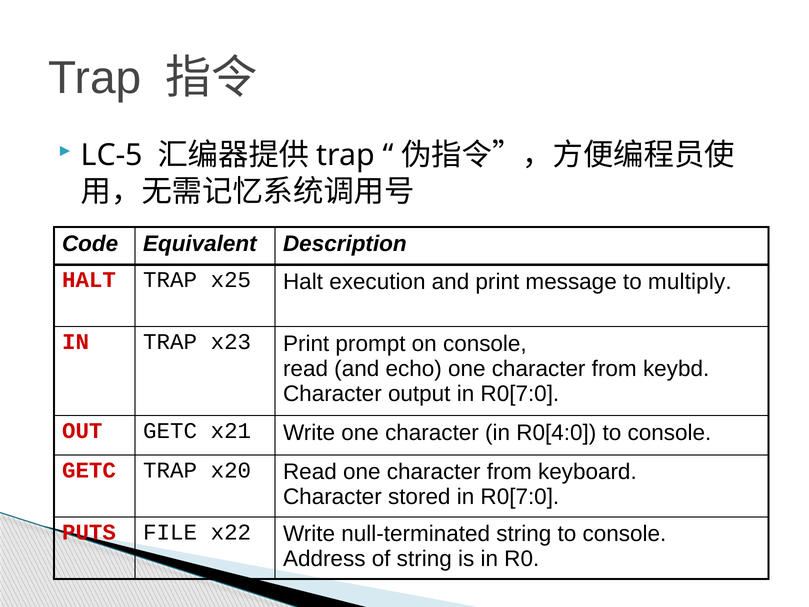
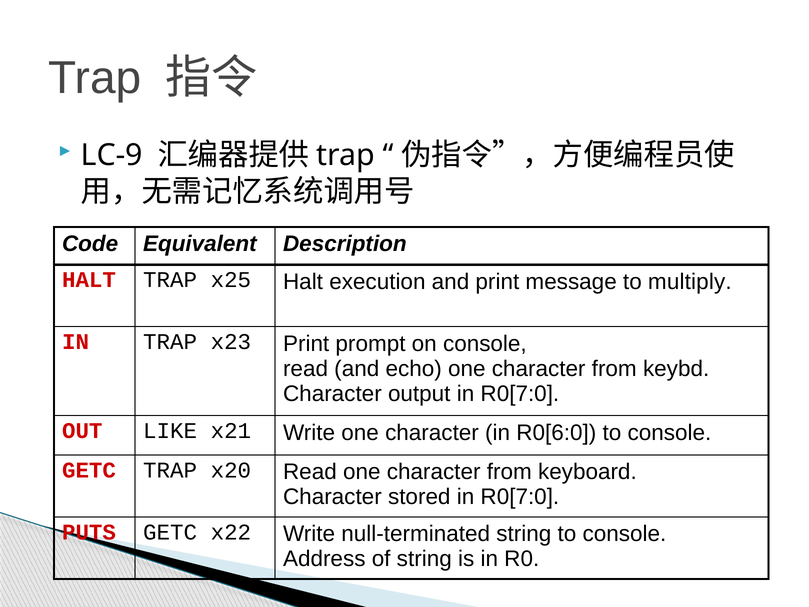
LC-5: LC-5 -> LC-9 (112, 155)
OUT GETC: GETC -> LIKE (170, 431)
R0[4:0: R0[4:0 -> R0[6:0 (556, 432)
PUTS FILE: FILE -> GETC (170, 532)
